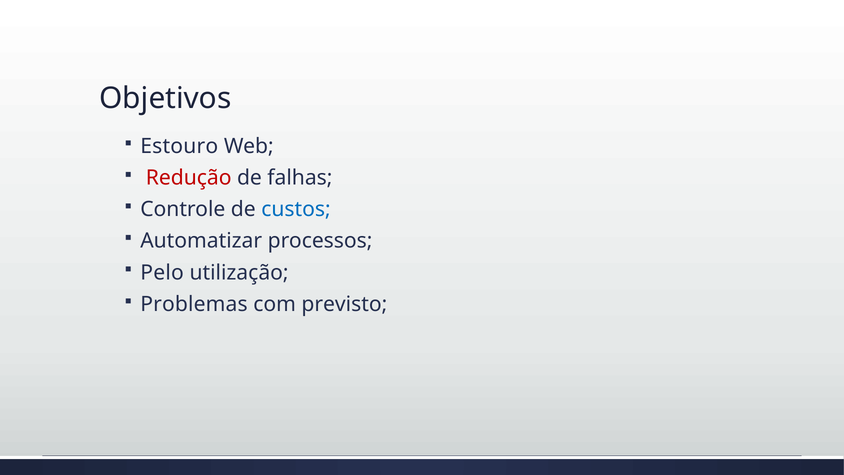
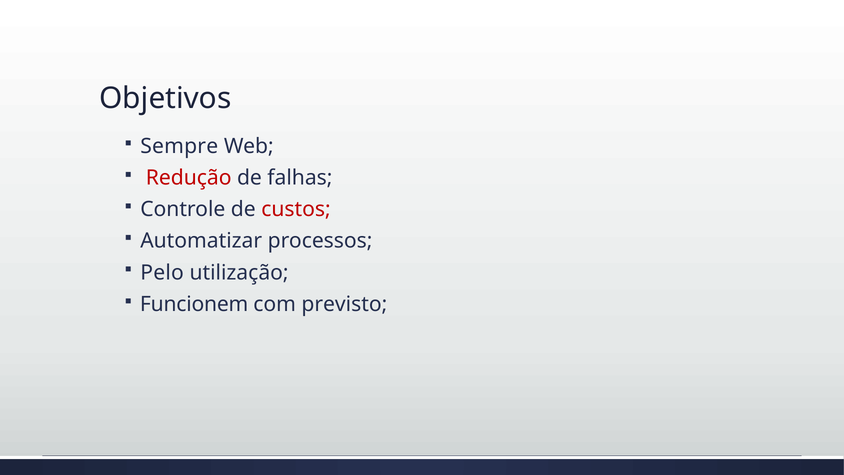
Estouro: Estouro -> Sempre (179, 146)
custos colour: blue -> red (296, 209)
Problemas: Problemas -> Funcionem (194, 304)
